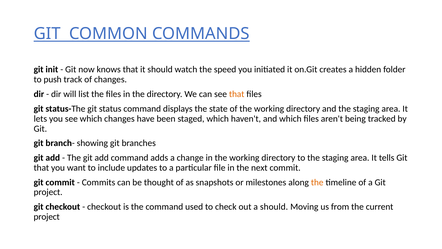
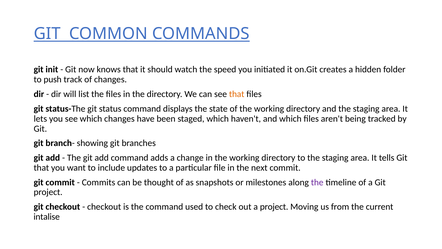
the colour: orange -> purple (317, 182)
a should: should -> project (274, 207)
project: project -> intalise (47, 216)
